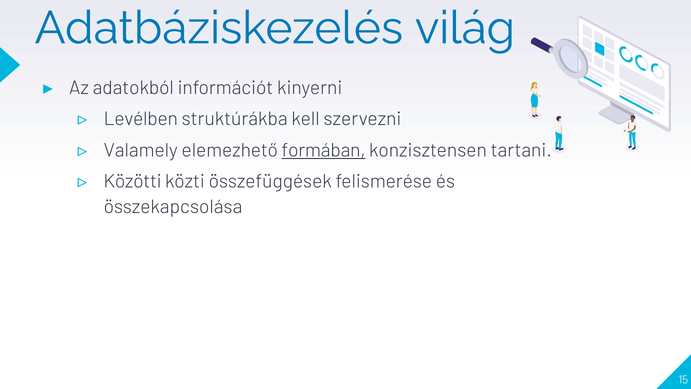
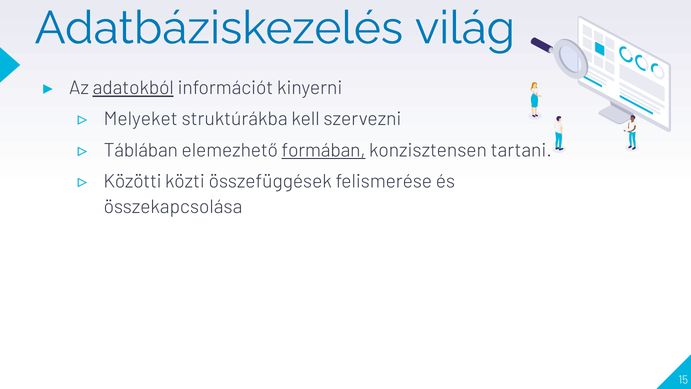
adatokból underline: none -> present (133, 88)
Levélben: Levélben -> Melyeket (141, 119)
Valamely: Valamely -> Táblában (141, 150)
